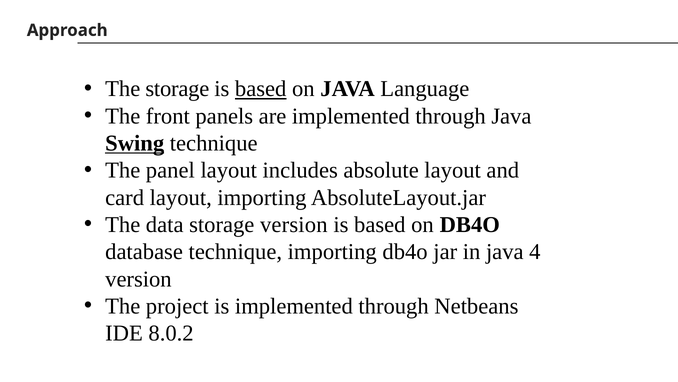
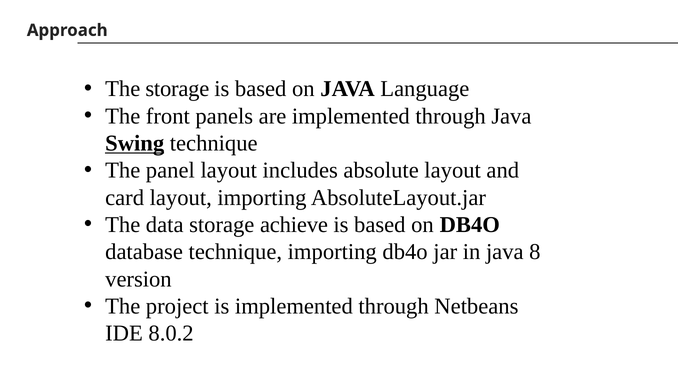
based underline: present -> none (261, 89)
storage version: version -> achieve (294, 224)
4: 4 -> 8 (535, 252)
